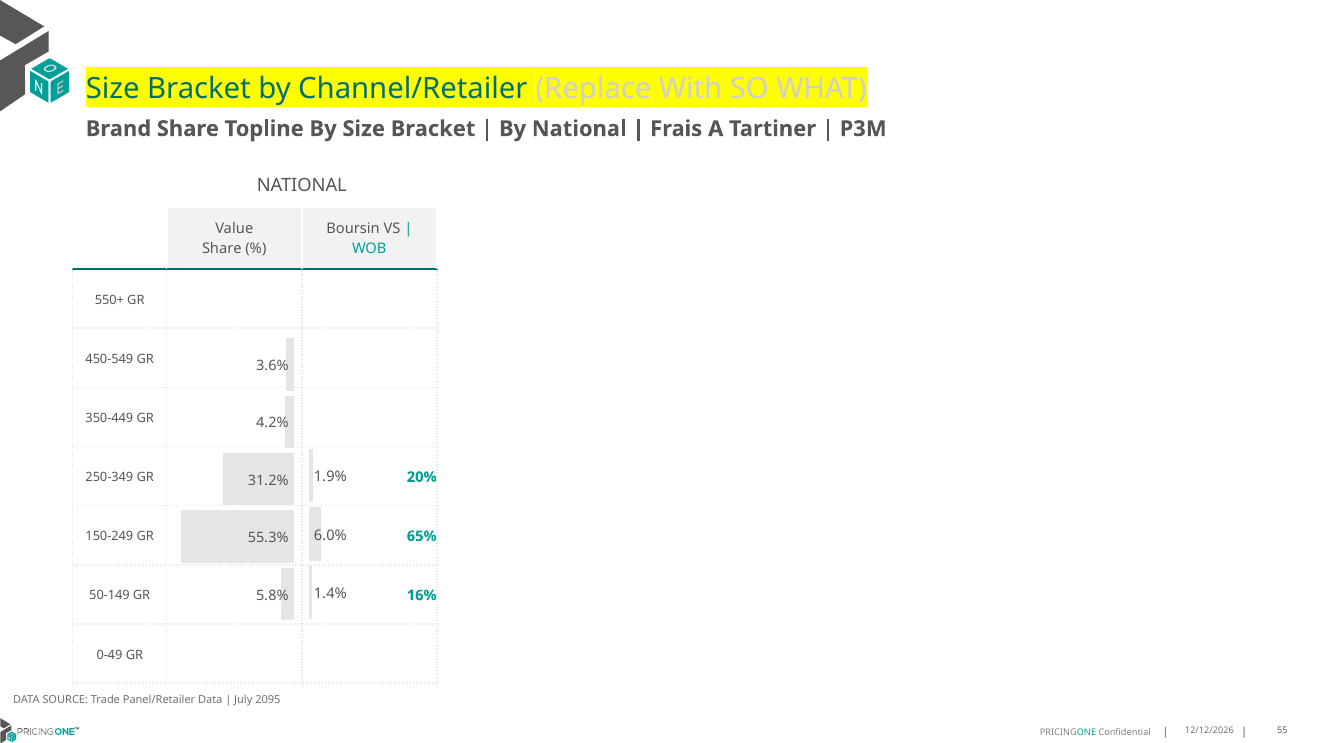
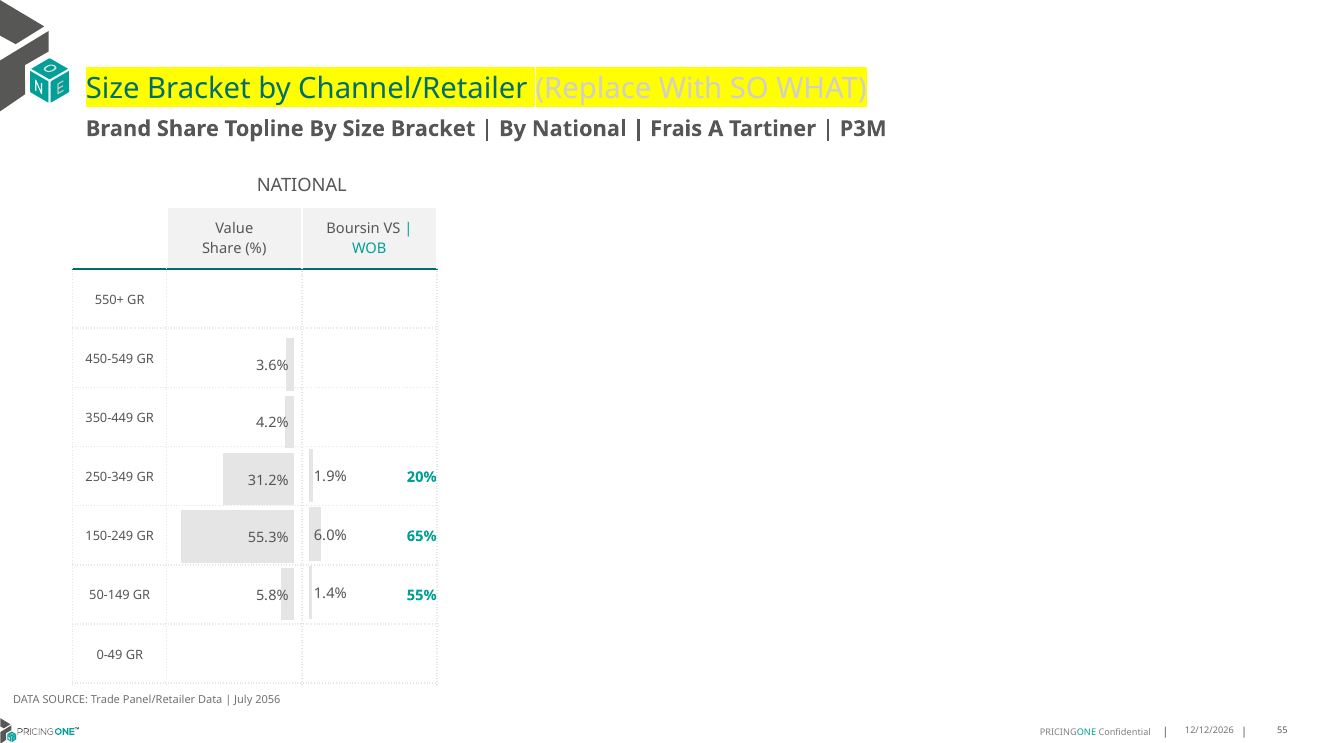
16%: 16% -> 55% (422, 595)
2095: 2095 -> 2056 (268, 699)
